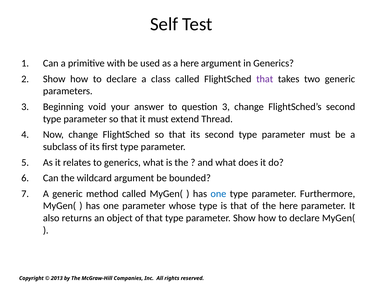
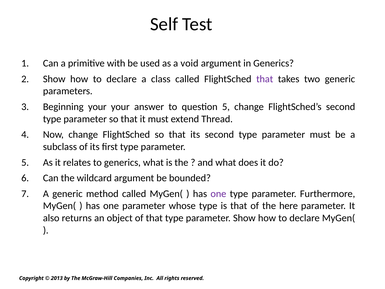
a here: here -> void (189, 63)
Beginning void: void -> your (97, 107)
question 3: 3 -> 5 (226, 107)
one colour: blue -> purple (218, 193)
